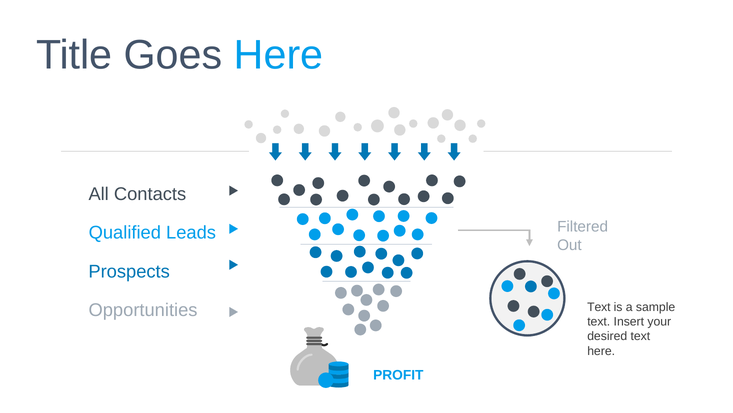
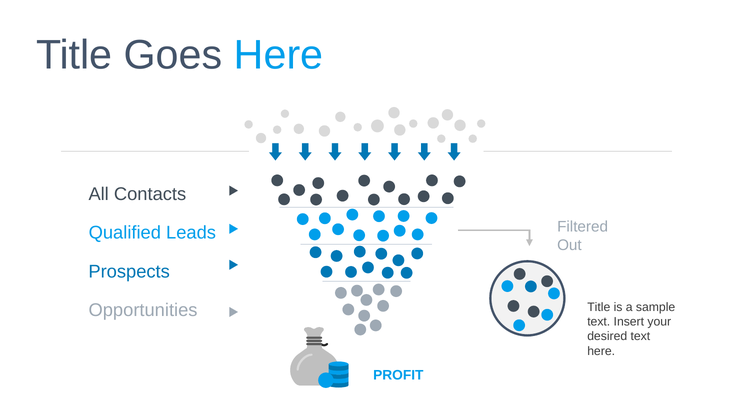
Text: Text -> Title (599, 307)
